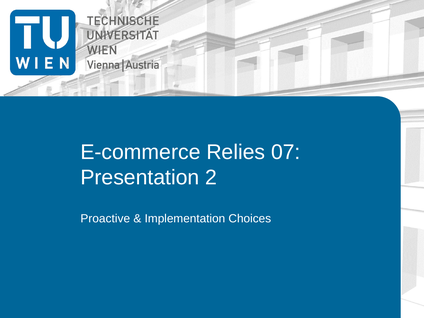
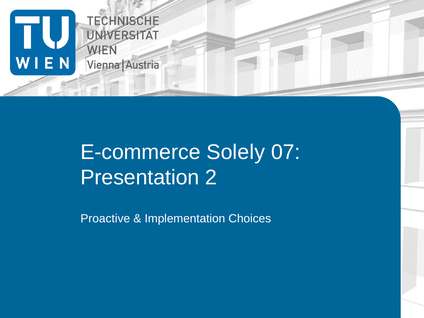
Relies: Relies -> Solely (236, 152)
